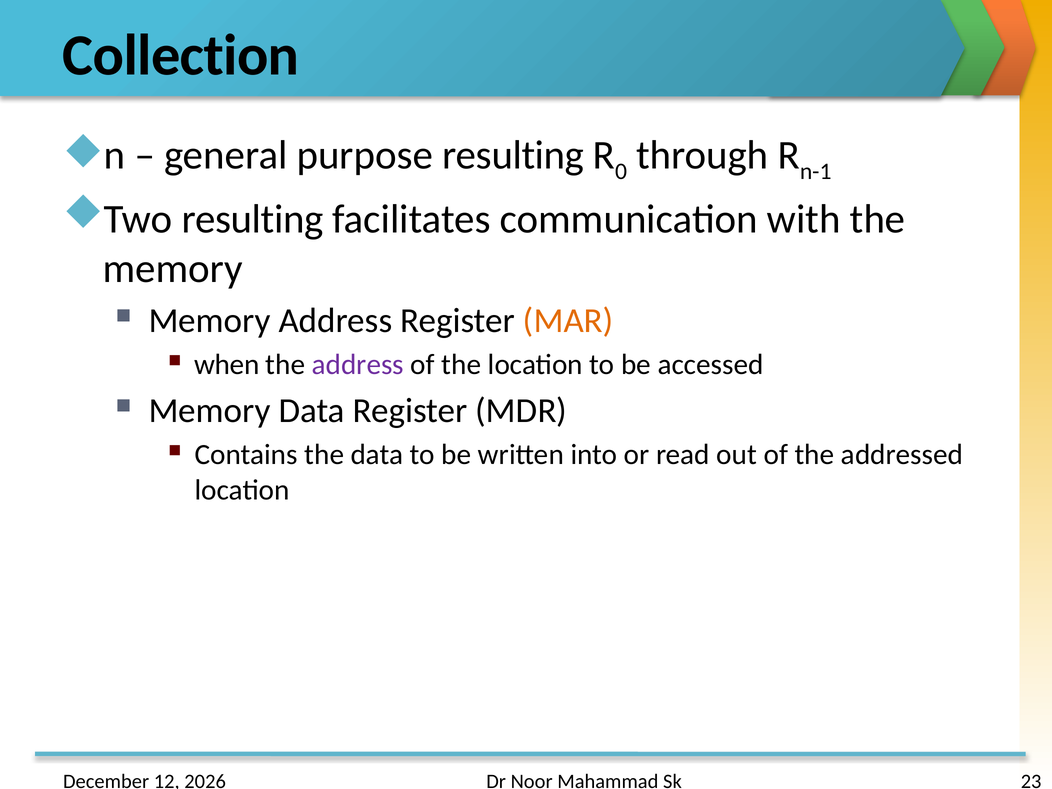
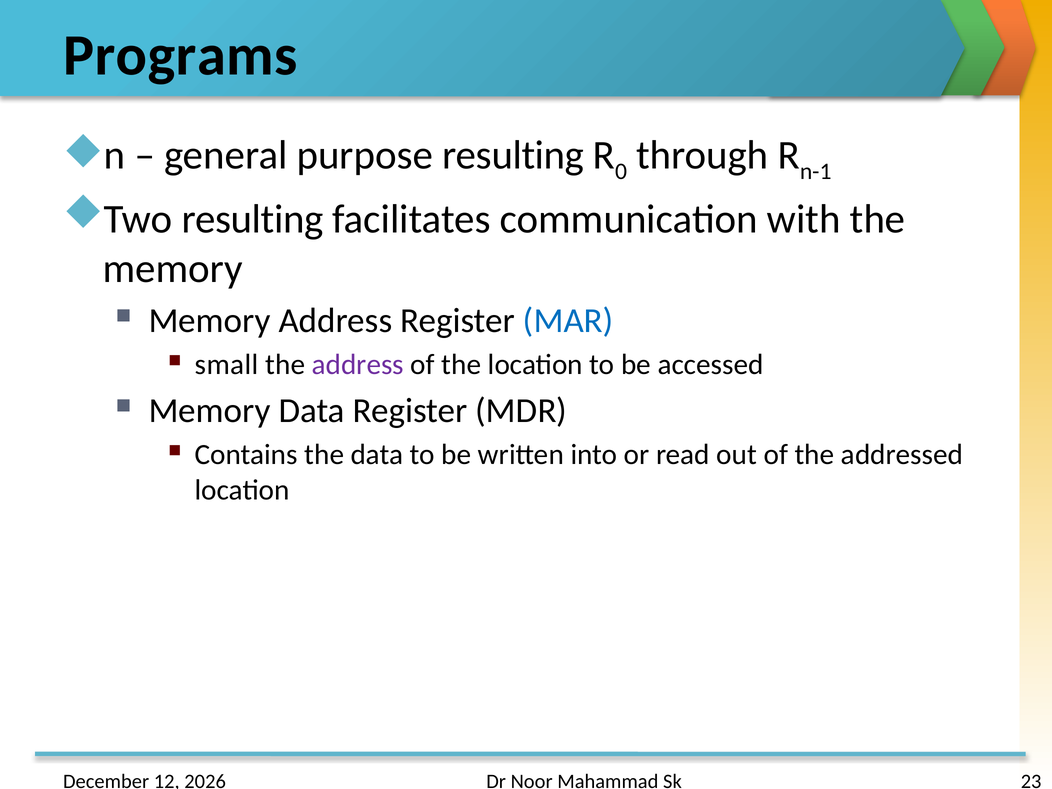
Collection: Collection -> Programs (180, 55)
MAR colour: orange -> blue (568, 321)
when: when -> small (227, 365)
